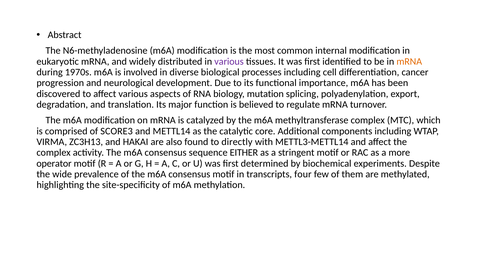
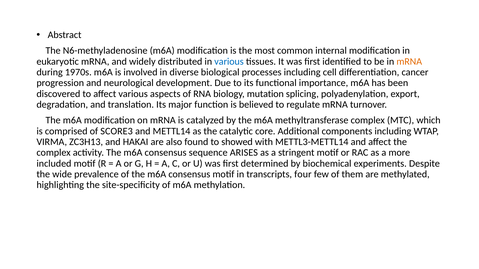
various colour: purple -> blue (229, 62)
directly: directly -> showed (237, 142)
EITHER: EITHER -> ARISES (244, 153)
operator: operator -> included (54, 164)
